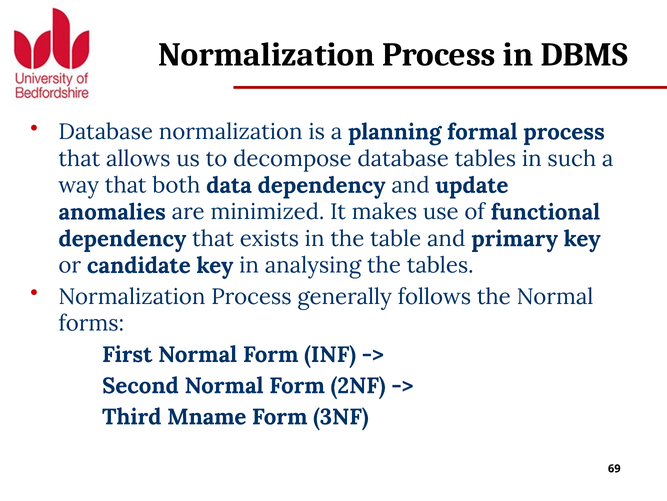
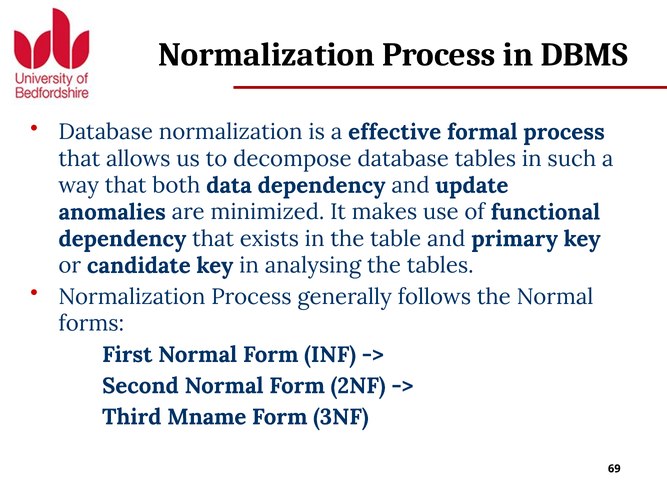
planning: planning -> effective (395, 132)
